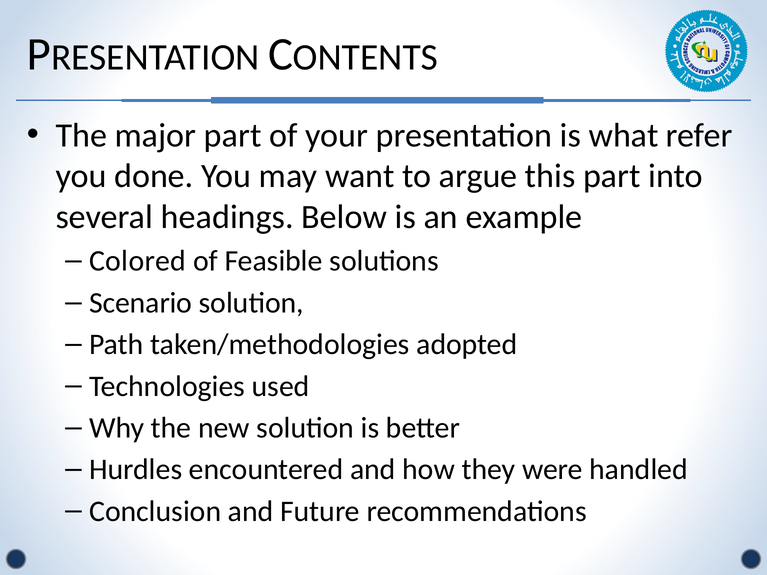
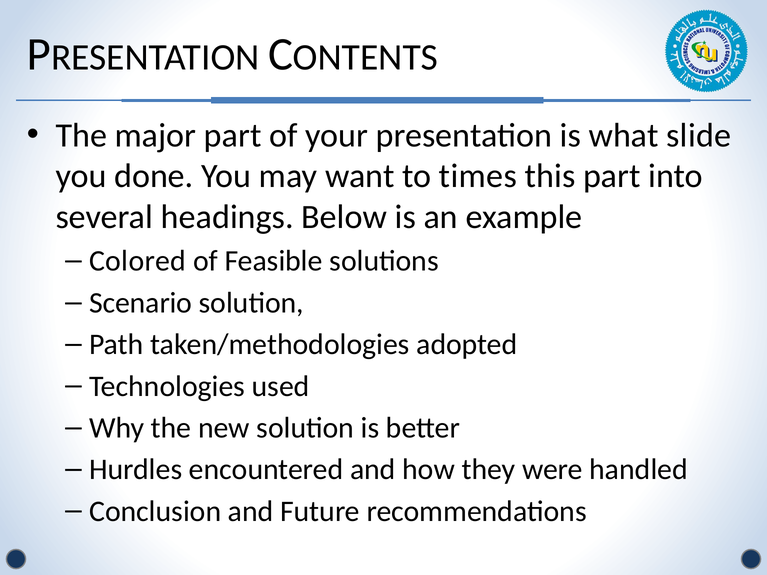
refer: refer -> slide (699, 135)
argue: argue -> times (478, 176)
